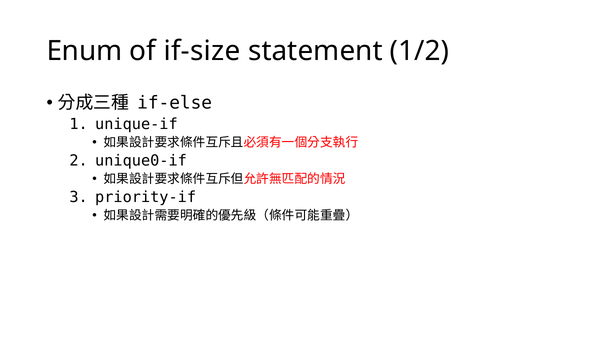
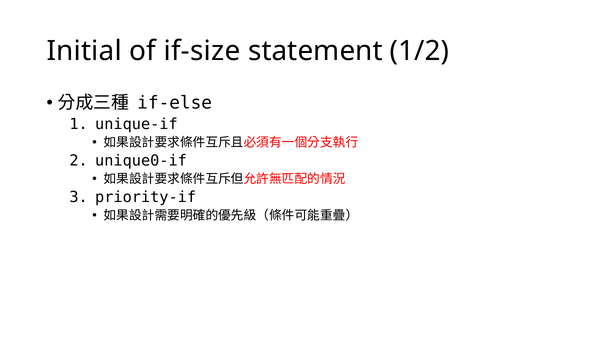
Enum: Enum -> Initial (84, 51)
